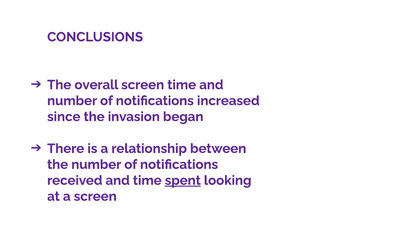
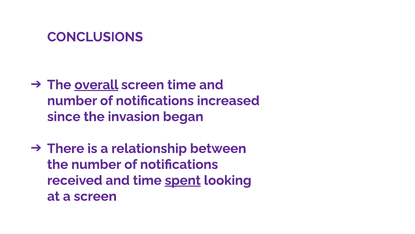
overall underline: none -> present (96, 85)
